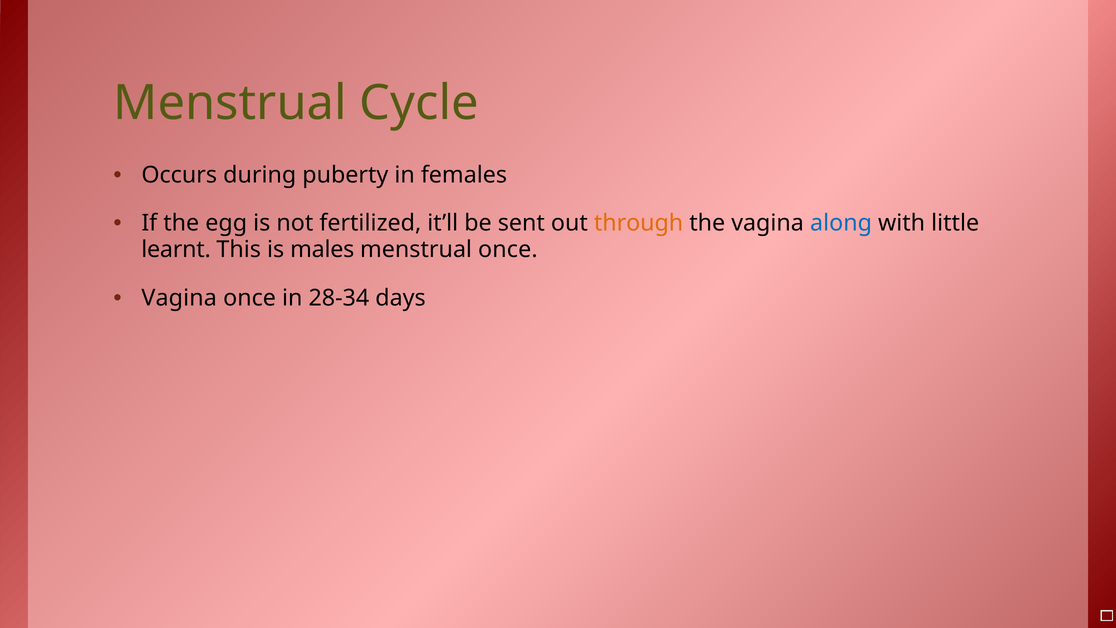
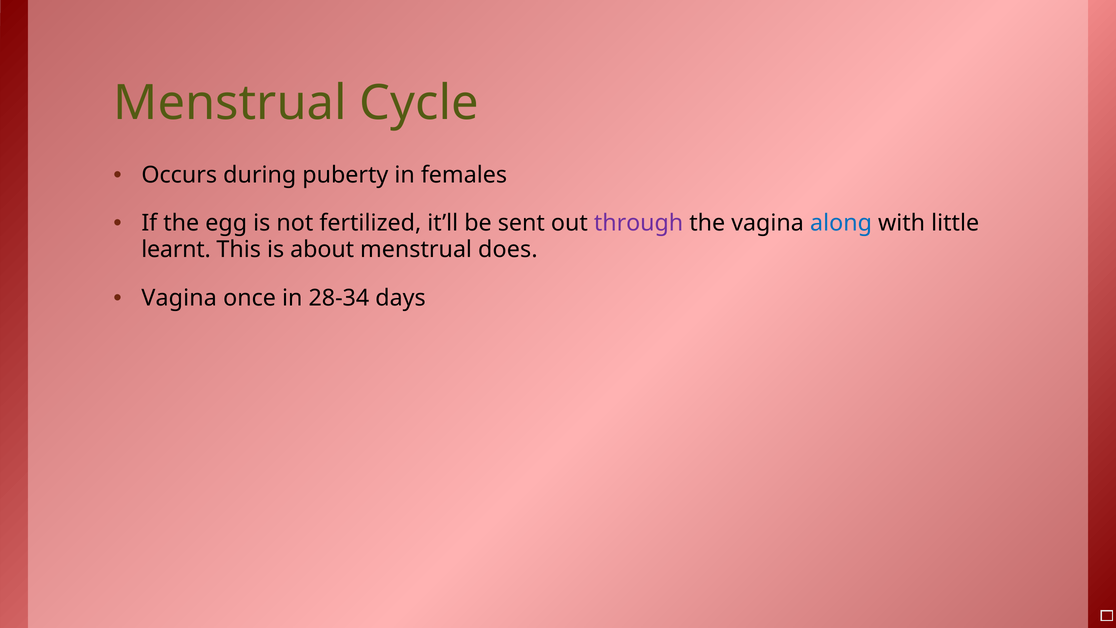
through colour: orange -> purple (639, 223)
males: males -> about (322, 250)
menstrual once: once -> does (508, 250)
